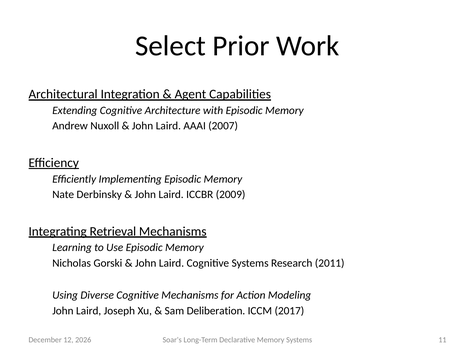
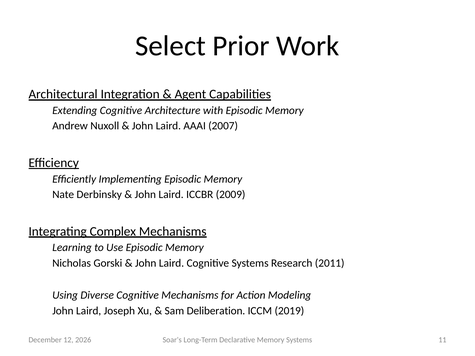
Retrieval: Retrieval -> Complex (113, 231)
2017: 2017 -> 2019 (289, 311)
